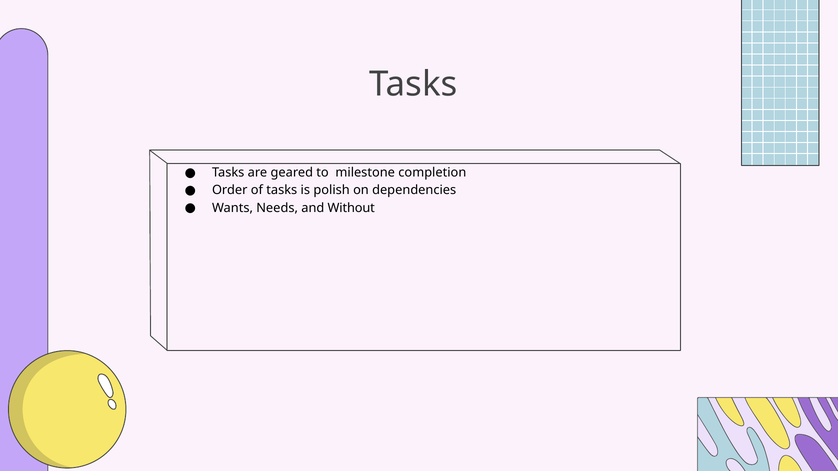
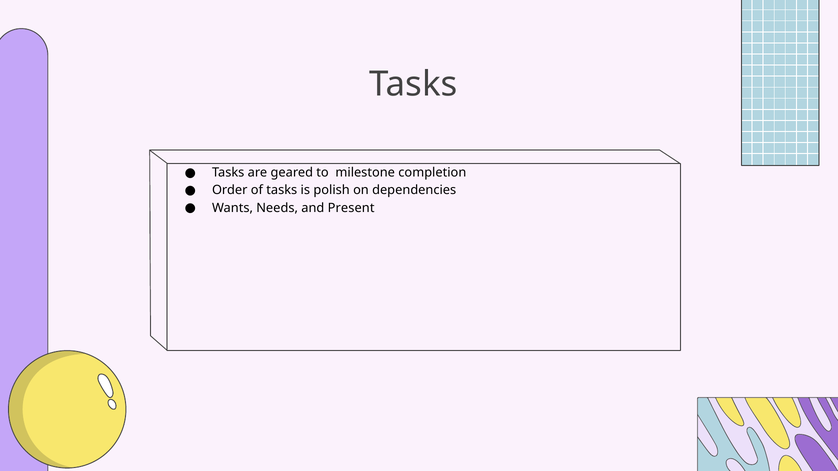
Without: Without -> Present (351, 208)
